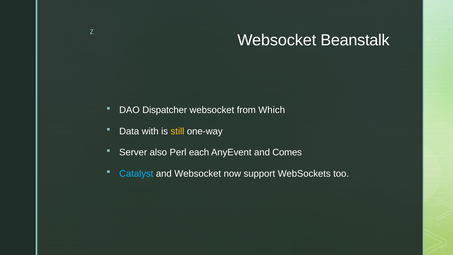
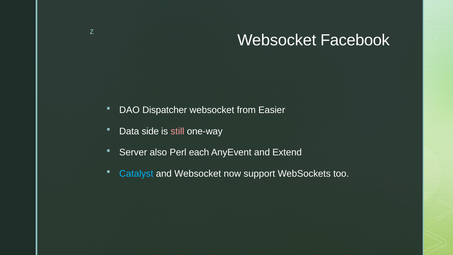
Beanstalk: Beanstalk -> Facebook (355, 40)
Which: Which -> Easier (272, 110)
with: with -> side (150, 131)
still colour: yellow -> pink (177, 131)
Comes: Comes -> Extend (287, 152)
